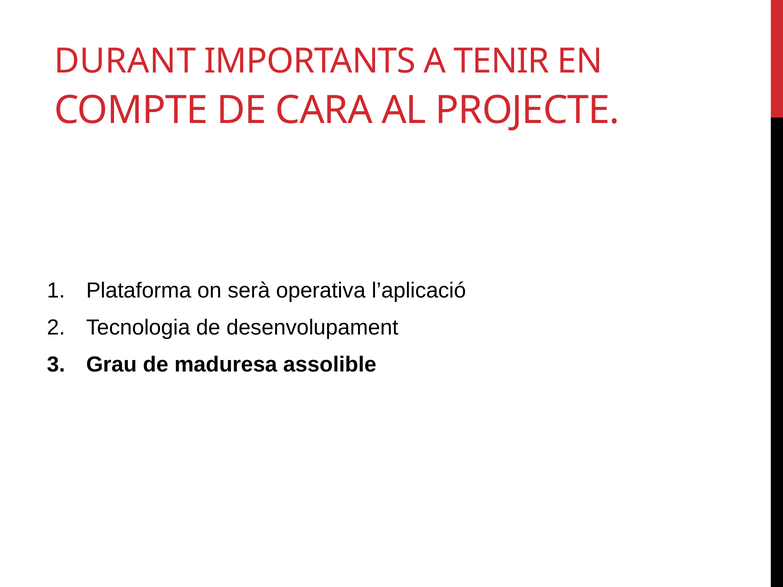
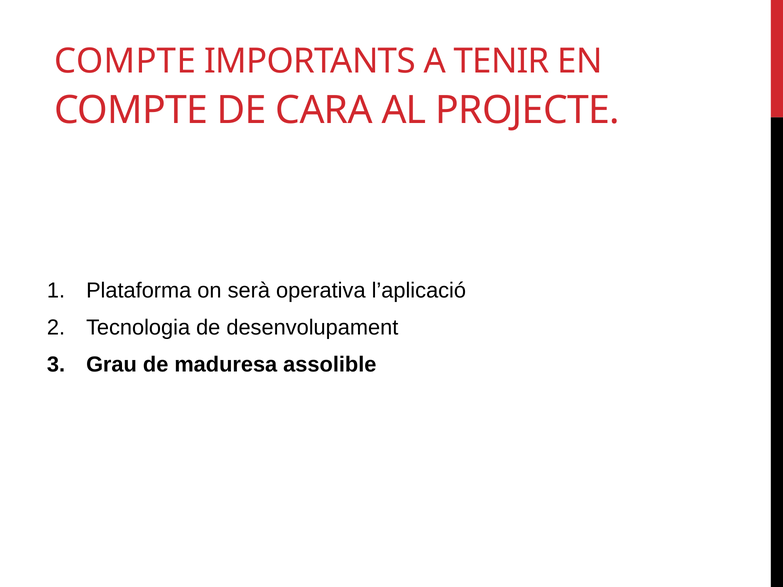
DURANT: DURANT -> COMPTE (125, 61)
